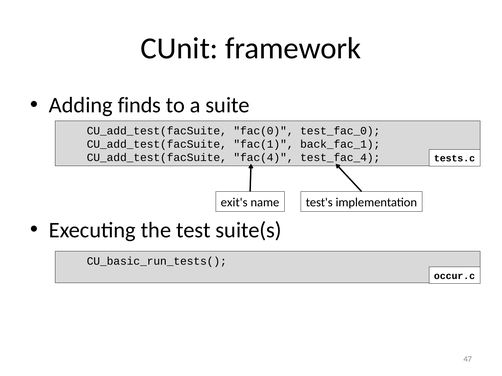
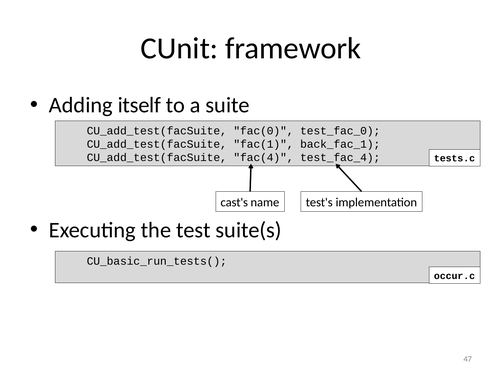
finds: finds -> itself (139, 105)
exit's: exit's -> cast's (234, 203)
